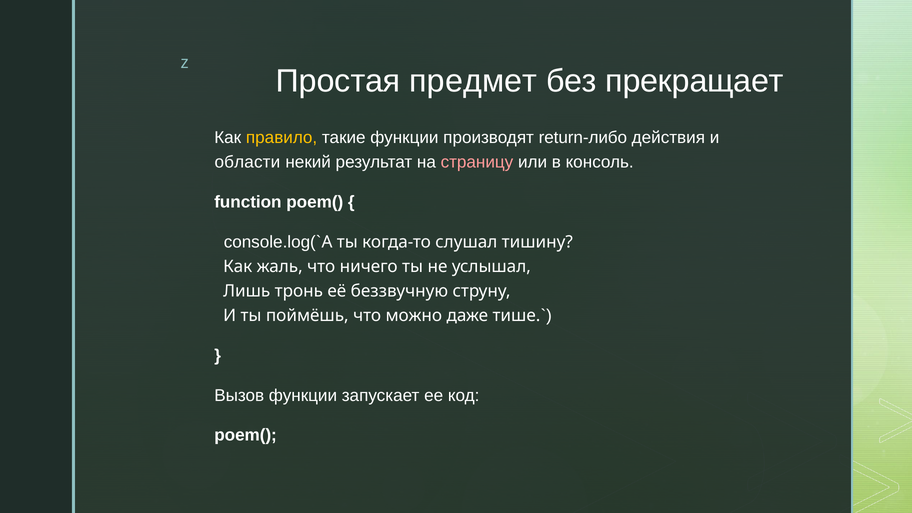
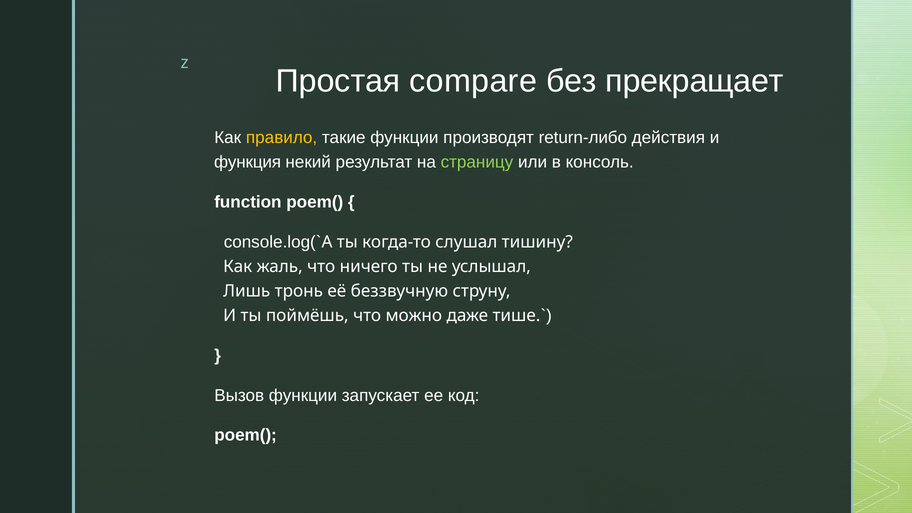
предмет: предмет -> compare (473, 81)
области: области -> функция (248, 162)
страницу colour: pink -> light green (477, 162)
